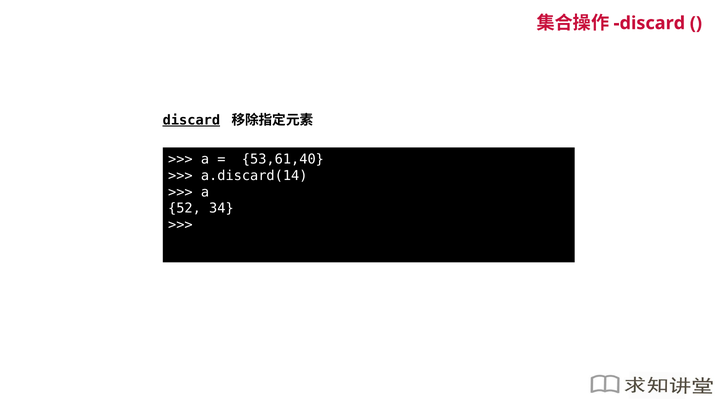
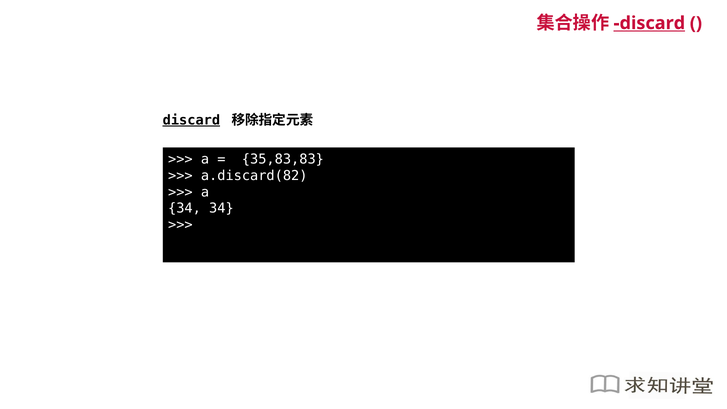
discard underline: none -> present (649, 23)
53,61,40: 53,61,40 -> 35,83,83 (283, 159)
a.discard(14: a.discard(14 -> a.discard(82 (254, 176)
52: 52 -> 34 (185, 208)
